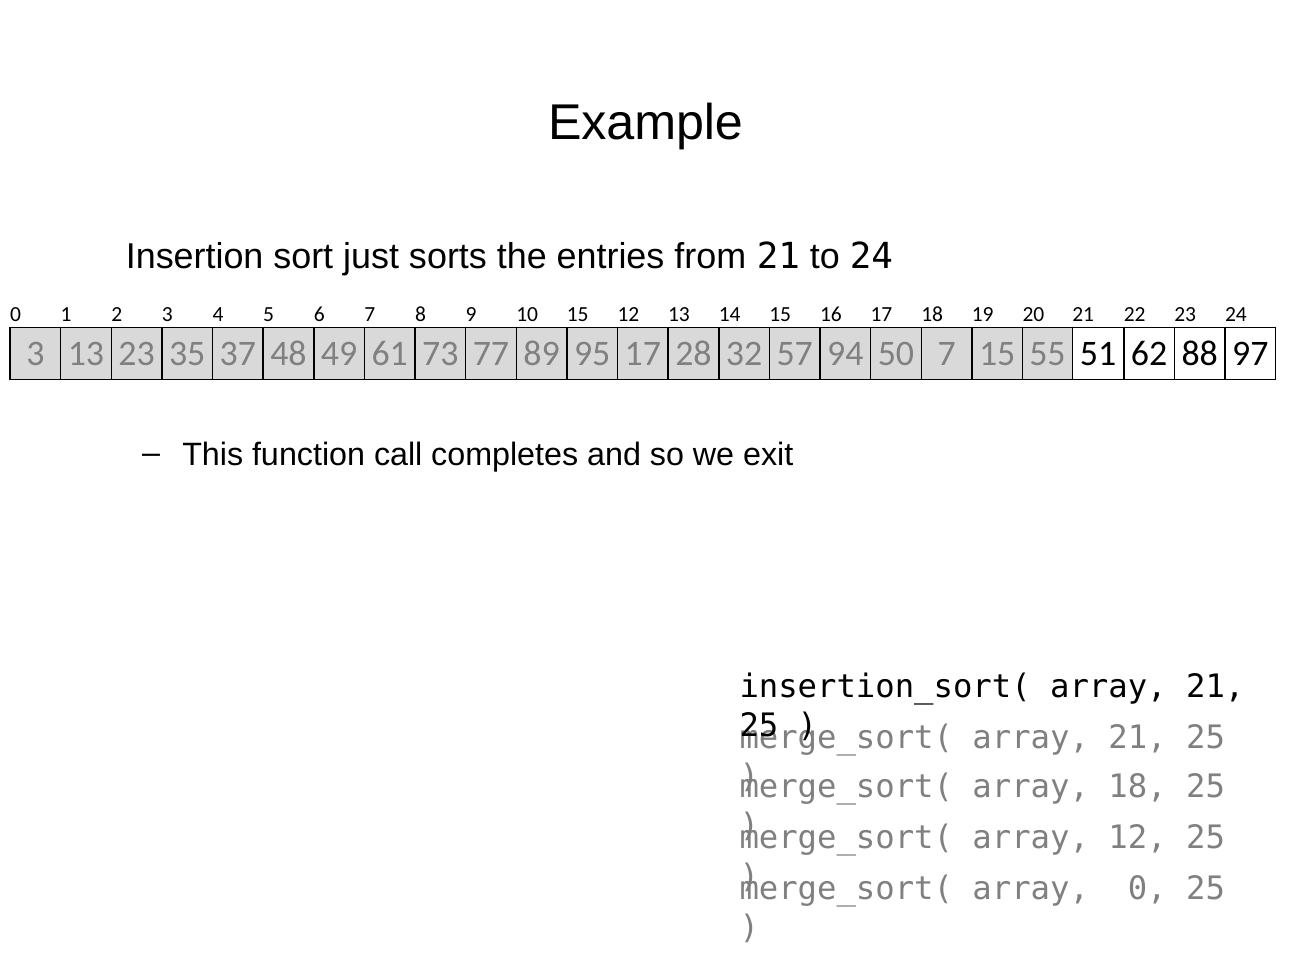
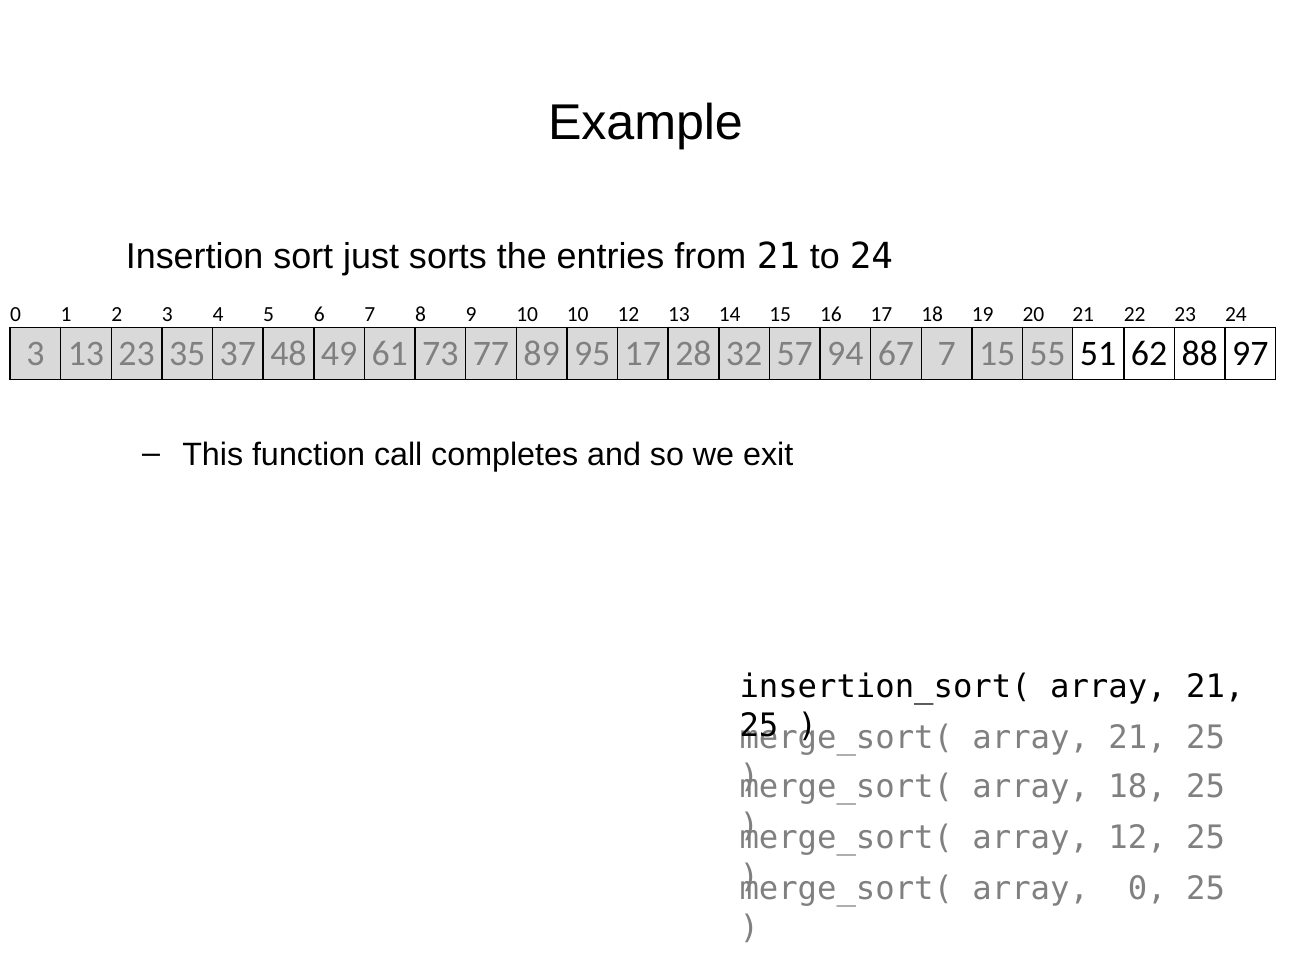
10 15: 15 -> 10 (578, 314)
50: 50 -> 67 (896, 354)
